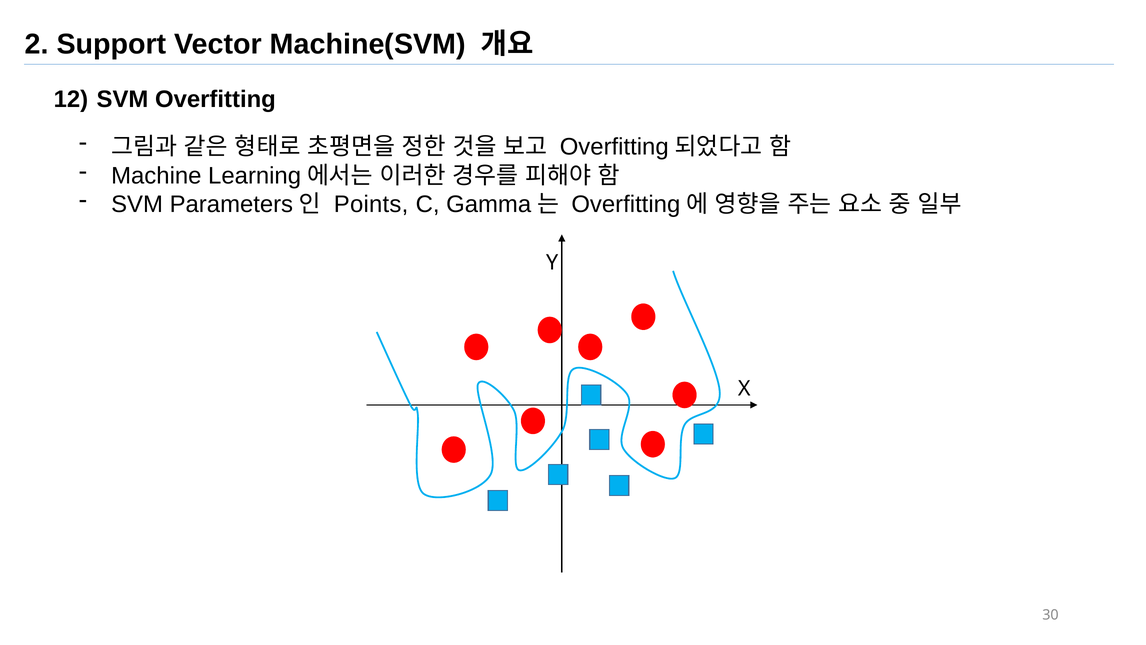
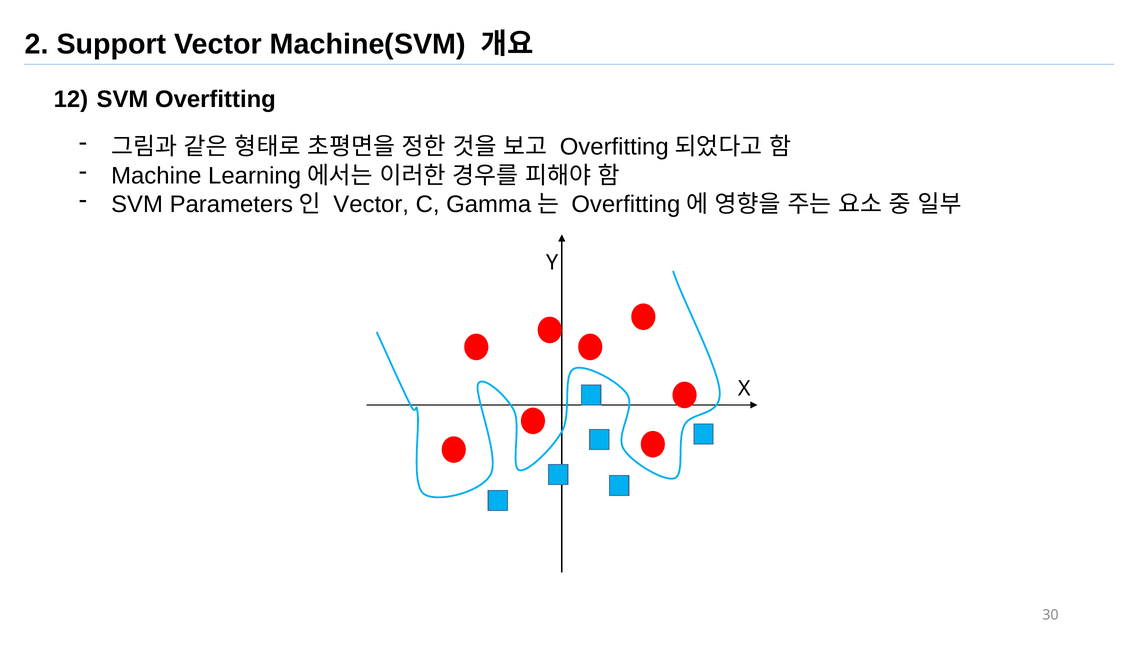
Points: Points -> Vector (371, 204)
